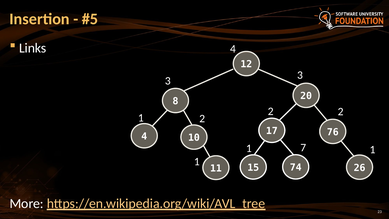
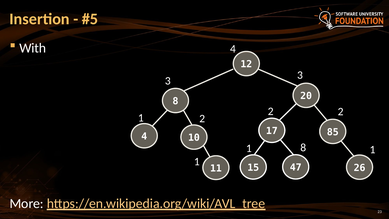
Links: Links -> With (33, 48)
76: 76 -> 85 (333, 132)
1 7: 7 -> 8 (303, 148)
74: 74 -> 47 (296, 167)
